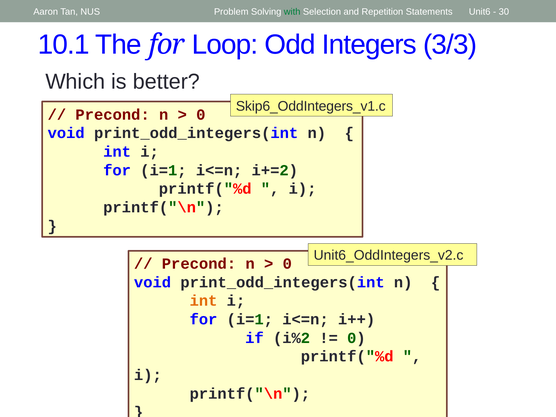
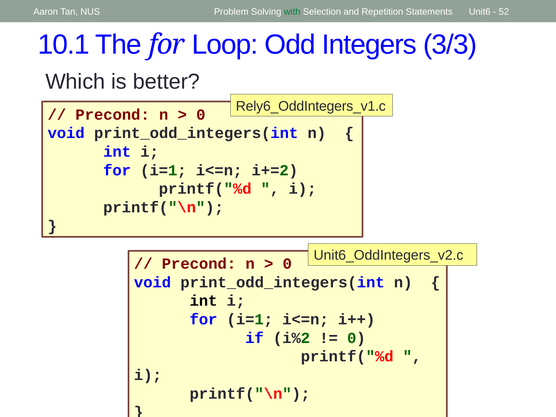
30: 30 -> 52 (504, 12)
Skip6_OddIntegers_v1.c: Skip6_OddIntegers_v1.c -> Rely6_OddIntegers_v1.c (311, 106)
int colour: orange -> black (203, 301)
